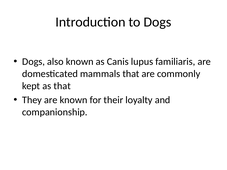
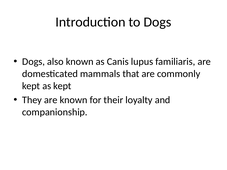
as that: that -> kept (62, 86)
